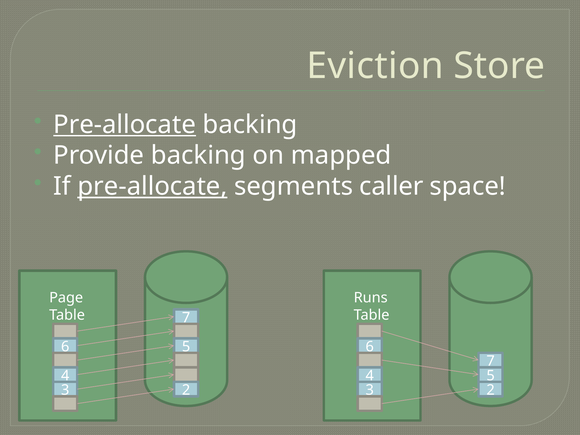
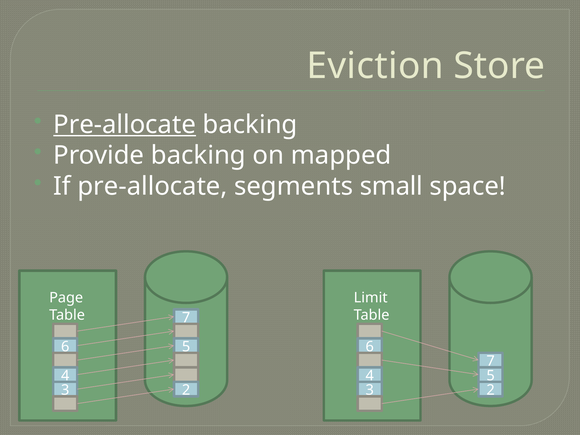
pre-allocate underline: present -> none (152, 186)
caller: caller -> small (391, 186)
Runs: Runs -> Limit (371, 298)
